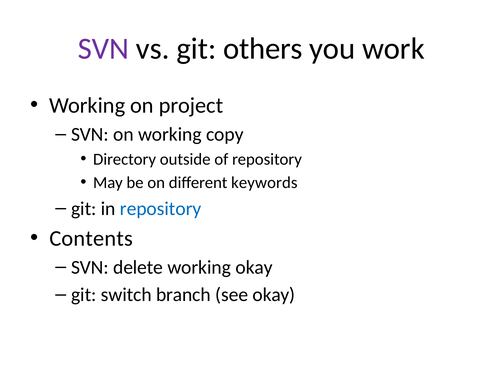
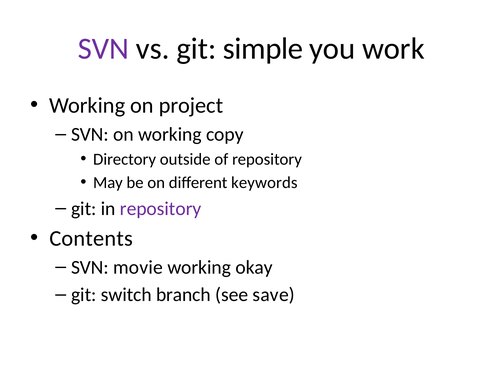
others: others -> simple (263, 49)
repository colour: blue -> purple (161, 209)
delete: delete -> movie (138, 267)
see okay: okay -> save (274, 295)
